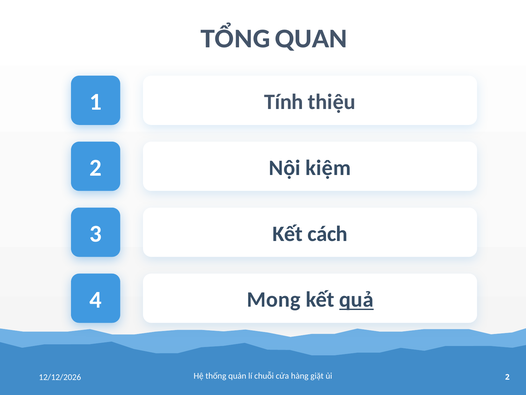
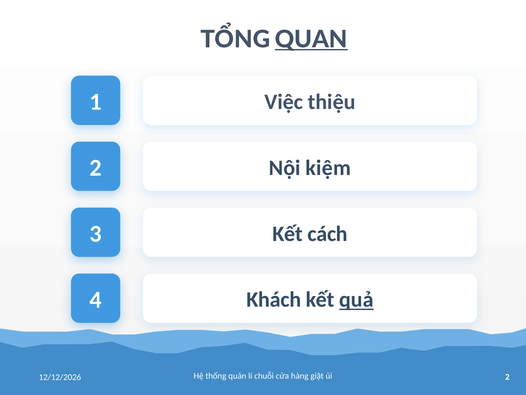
QUAN underline: none -> present (311, 39)
Tính: Tính -> Việc (284, 102)
Mong: Mong -> Khách (274, 299)
